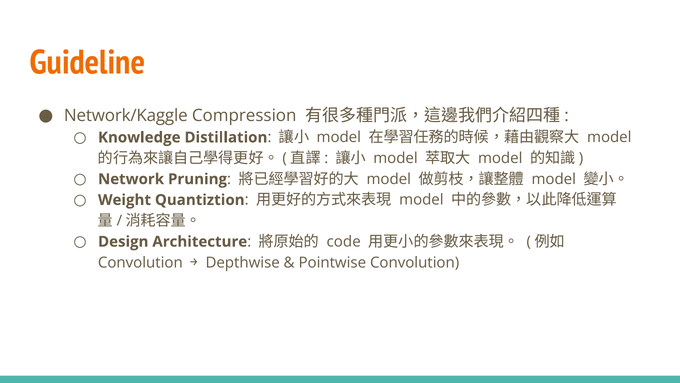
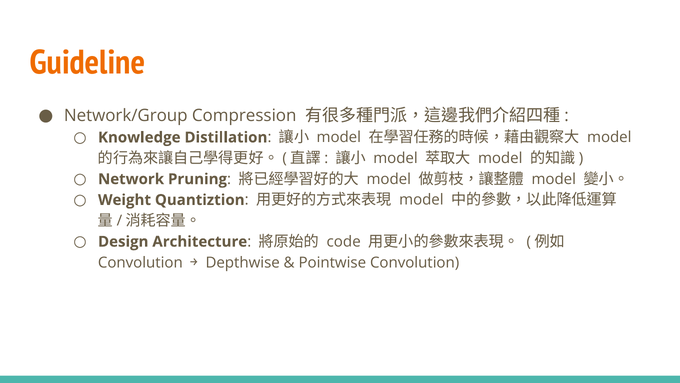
Network/Kaggle: Network/Kaggle -> Network/Group (126, 115)
